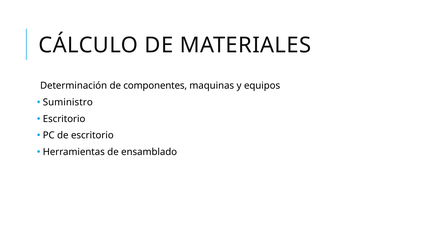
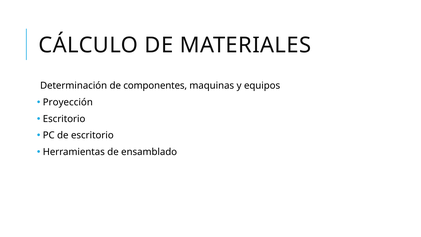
Suministro: Suministro -> Proyección (68, 102)
